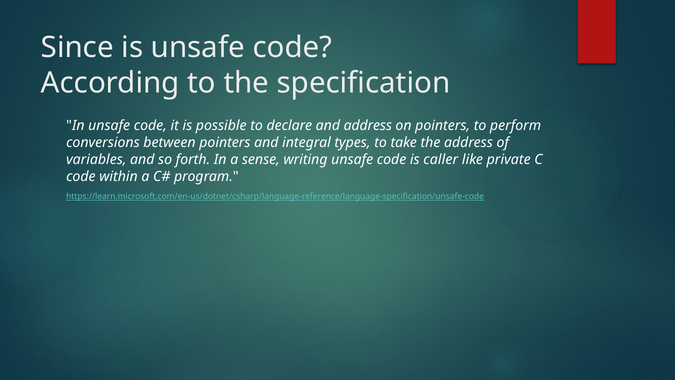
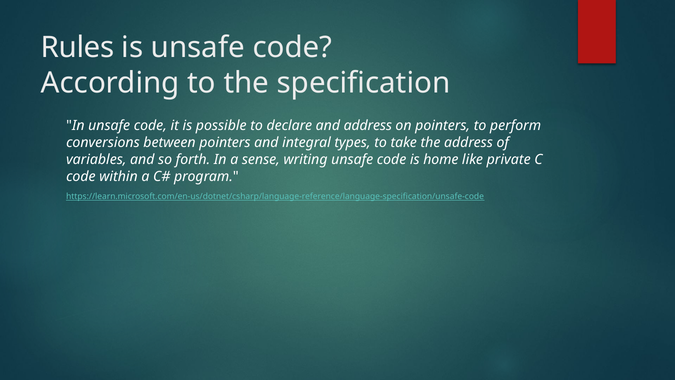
Since: Since -> Rules (77, 47)
caller: caller -> home (441, 159)
